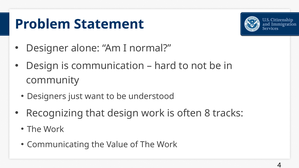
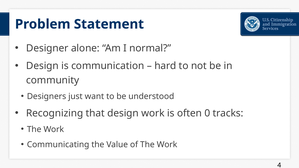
8: 8 -> 0 (207, 113)
